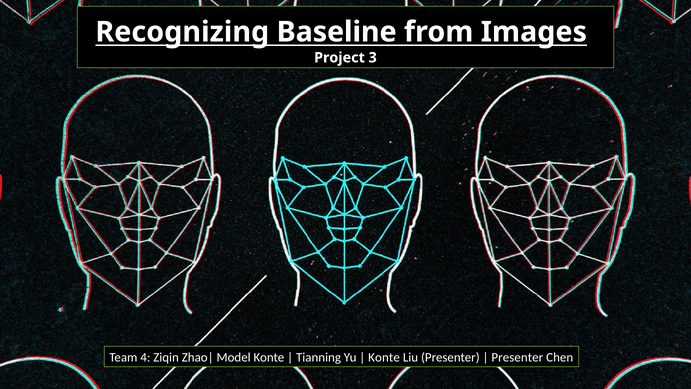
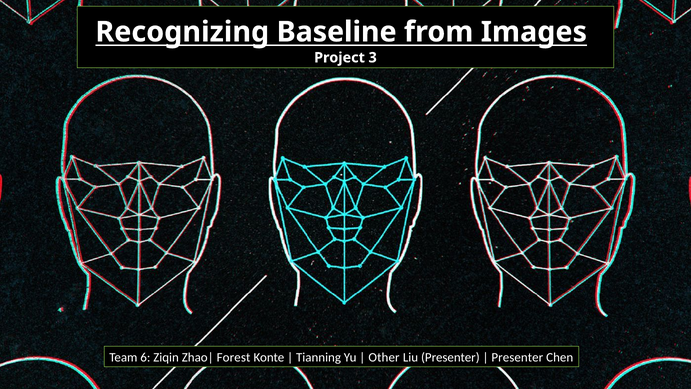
4: 4 -> 6 (145, 357)
Model: Model -> Forest (234, 357)
Konte: Konte -> Other (384, 357)
